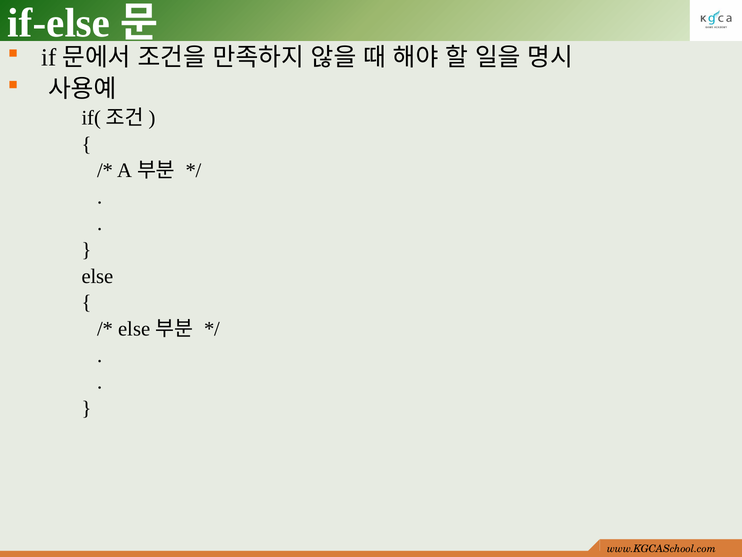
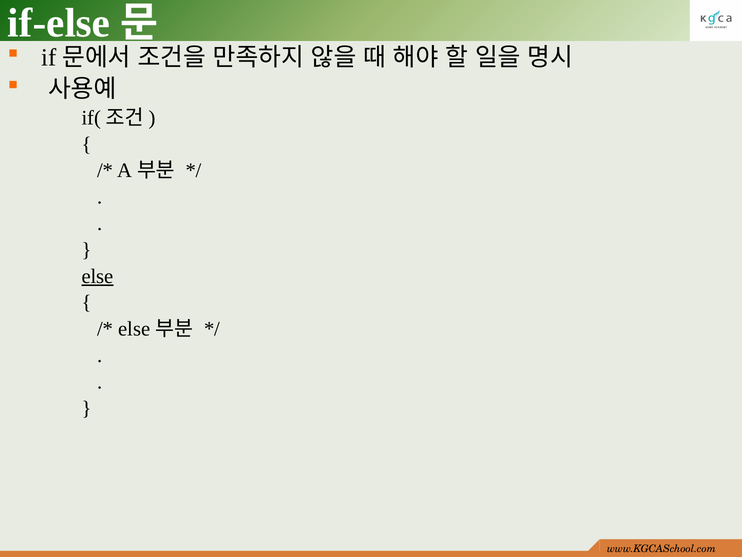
else underline: none -> present (98, 276)
